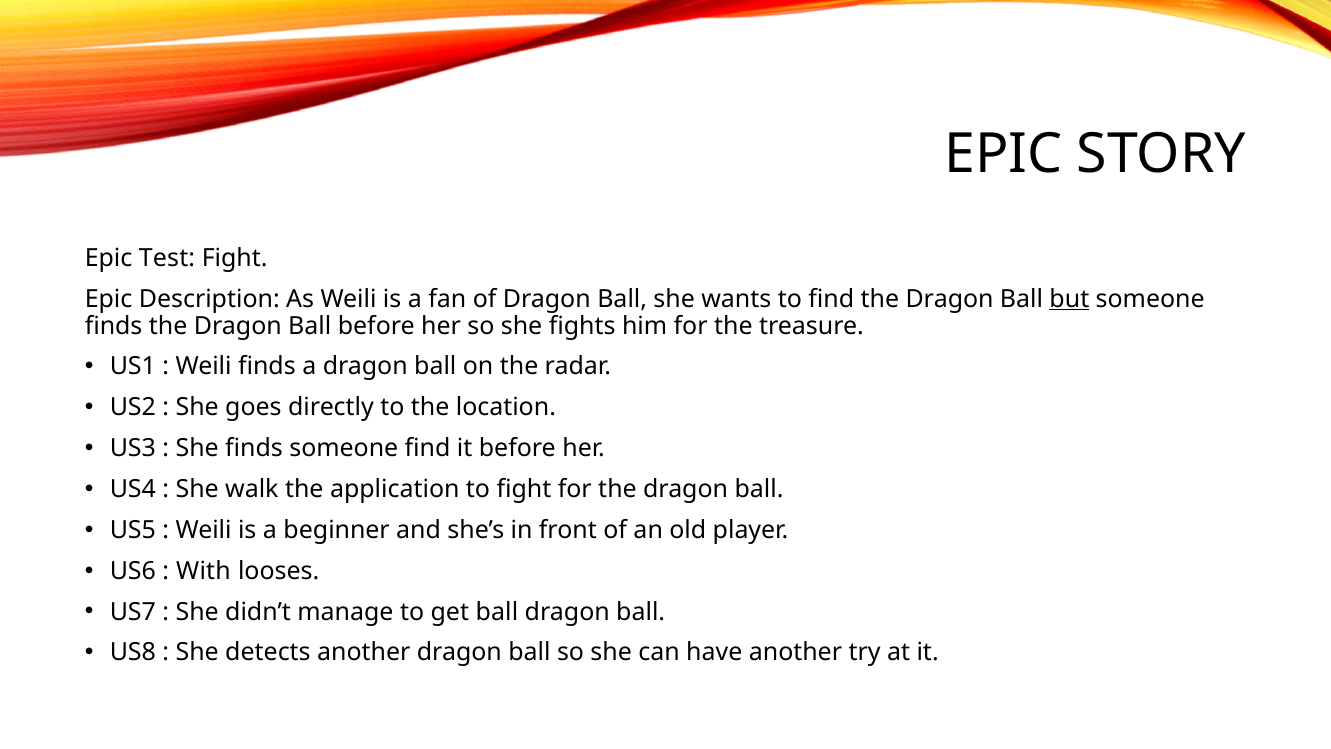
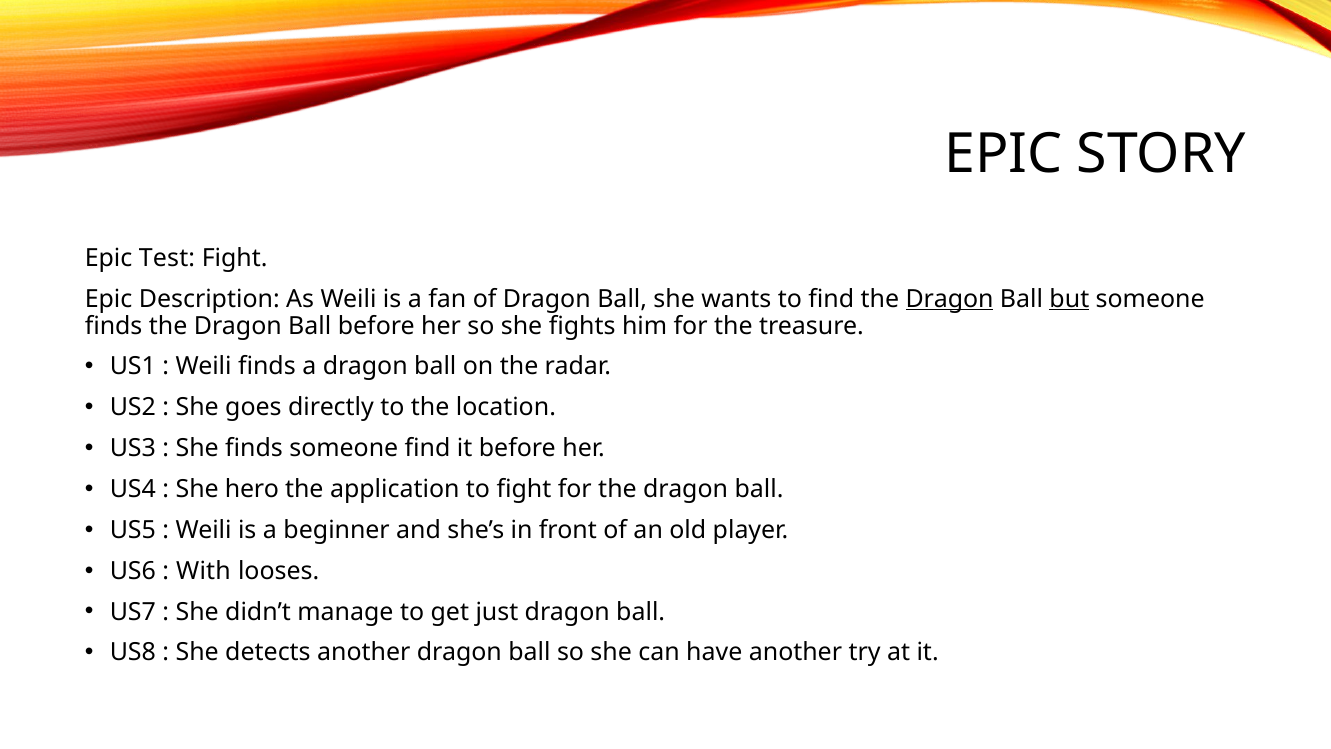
Dragon underline: none -> present (950, 299)
walk: walk -> hero (252, 489)
get ball: ball -> just (497, 612)
